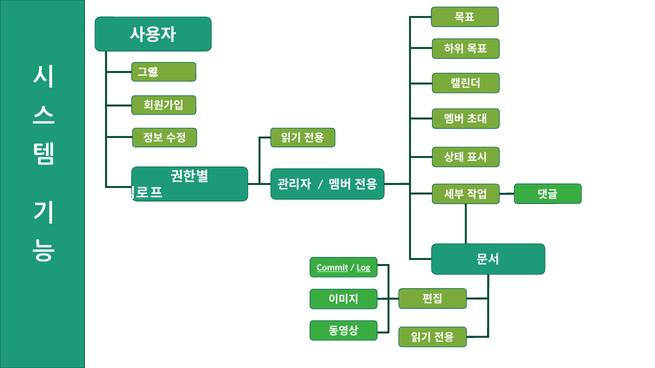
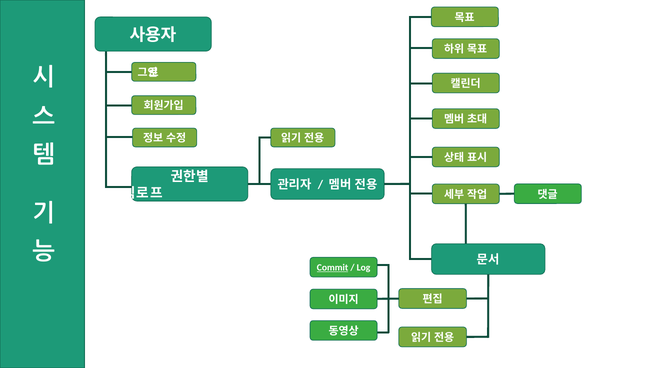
Log underline: present -> none (364, 268)
